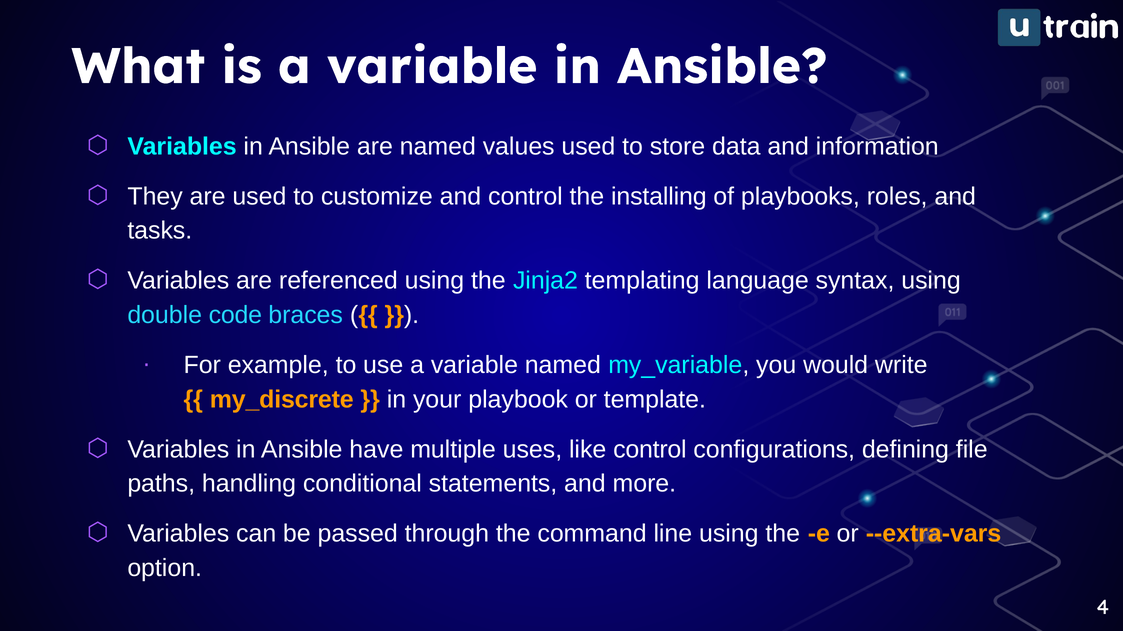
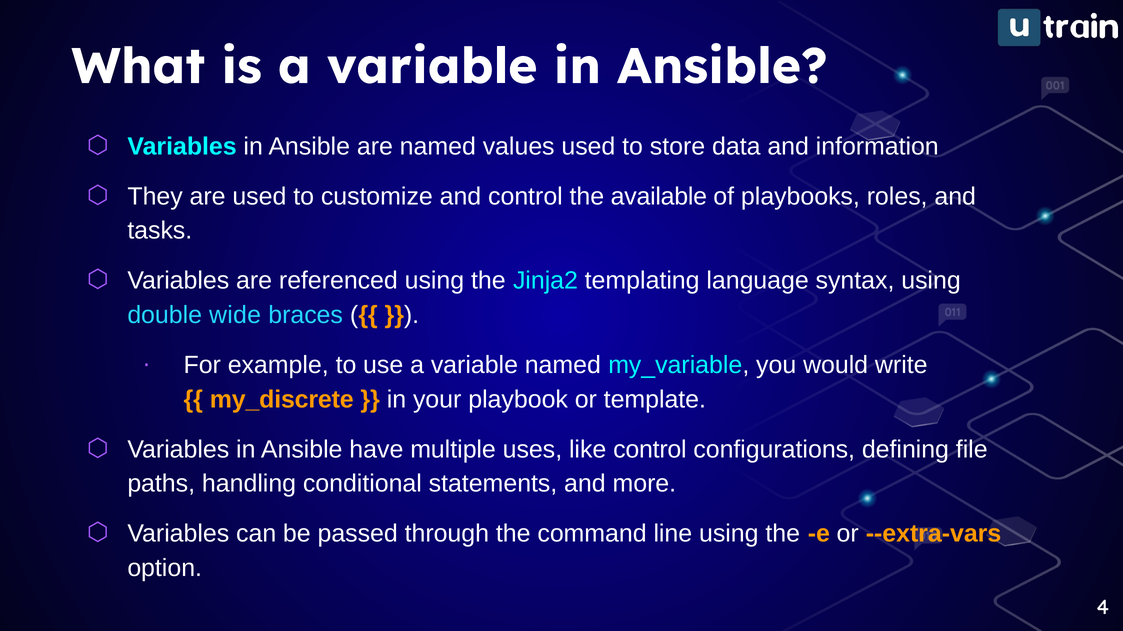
installing: installing -> available (659, 197)
code: code -> wide (235, 315)
